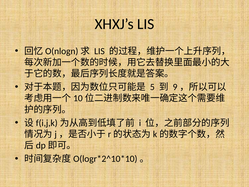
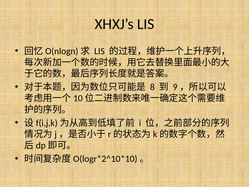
5: 5 -> 8 (152, 87)
